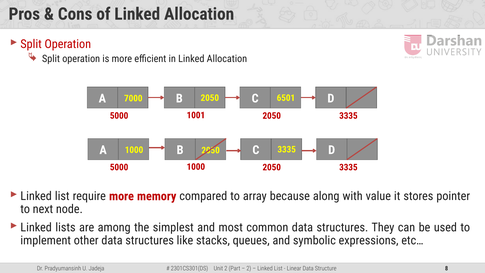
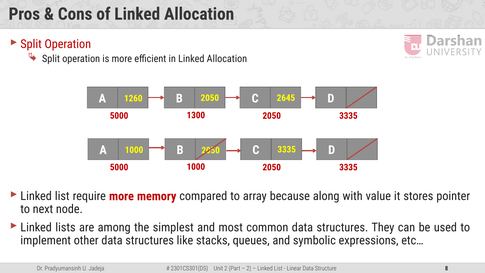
7000: 7000 -> 1260 (133, 98)
6501: 6501 -> 2645 (286, 98)
1001: 1001 -> 1300 (196, 115)
